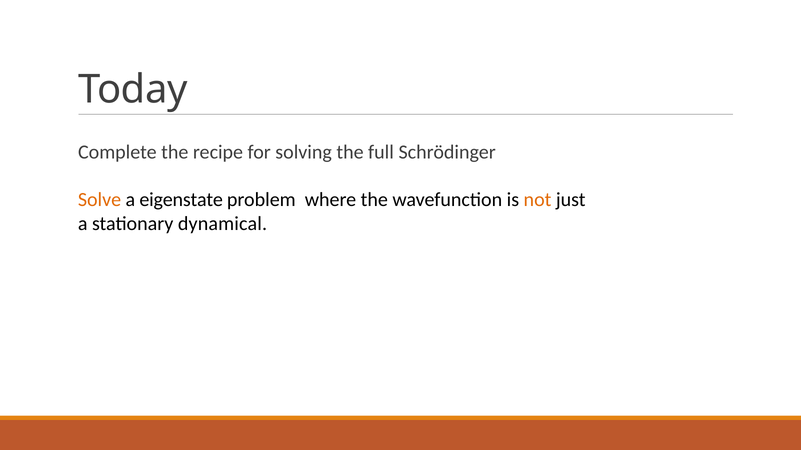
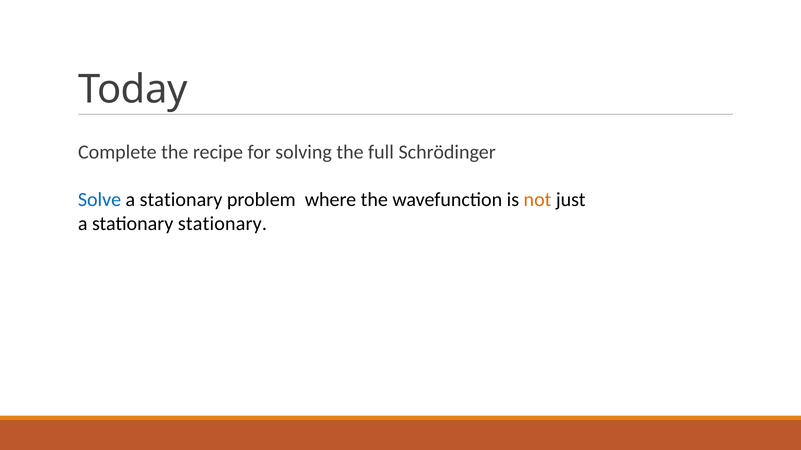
Solve colour: orange -> blue (100, 200)
eigenstate: eigenstate -> stationary (181, 200)
stationary dynamical: dynamical -> stationary (222, 224)
